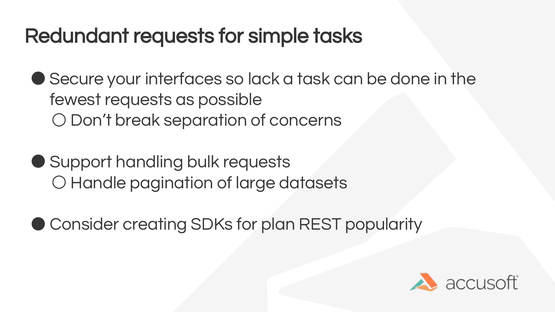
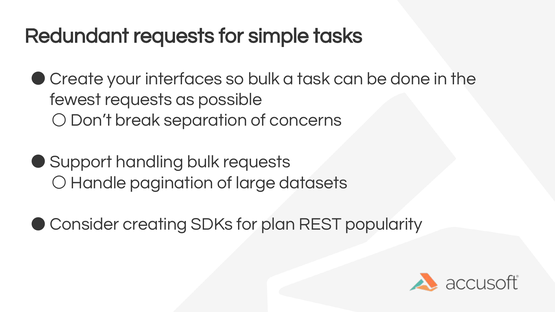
Secure: Secure -> Create (77, 79)
so lack: lack -> bulk (264, 79)
